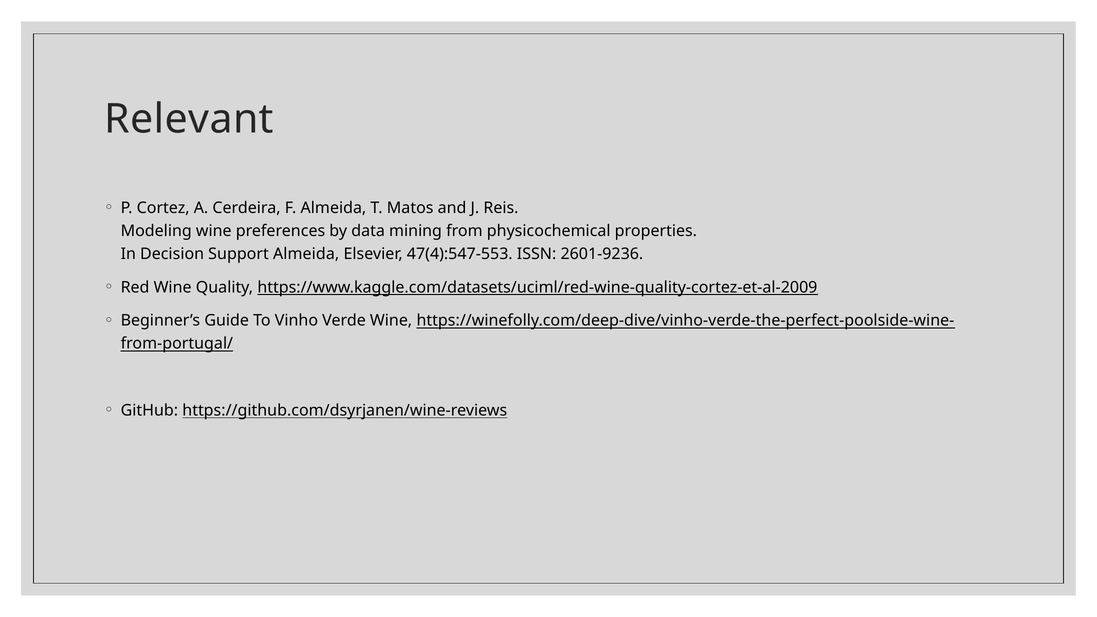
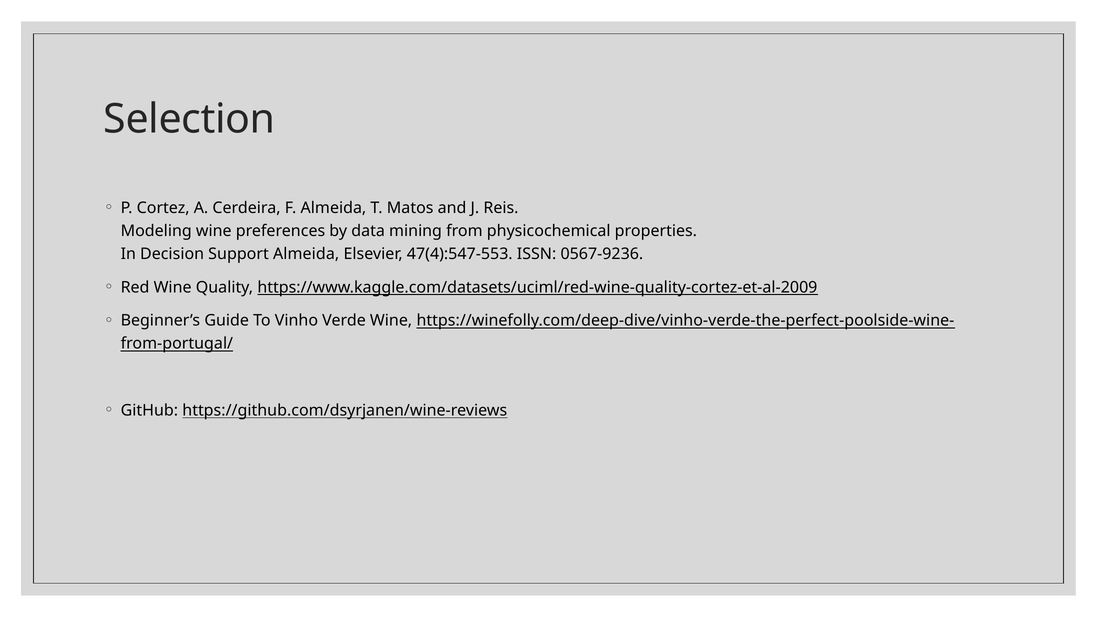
Relevant: Relevant -> Selection (189, 119)
2601-9236: 2601-9236 -> 0567-9236 (602, 254)
